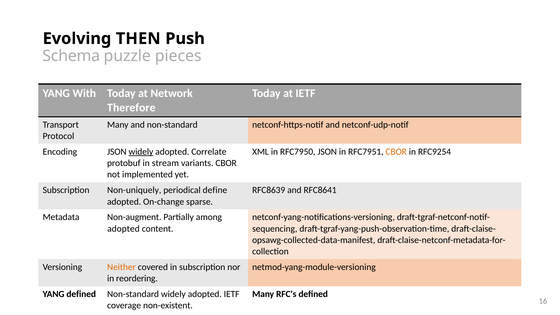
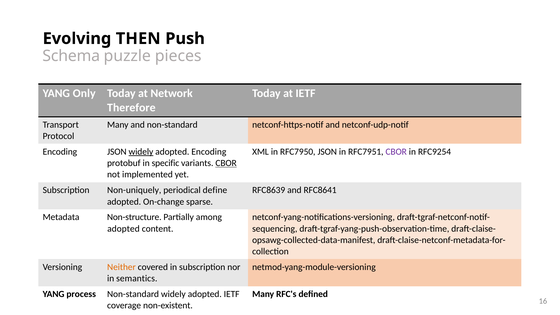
With: With -> Only (84, 93)
adopted Correlate: Correlate -> Encoding (209, 152)
CBOR colour: orange -> purple (396, 152)
stream: stream -> specific (165, 163)
CBOR underline: none -> present (226, 163)
Non-augment: Non-augment -> Non-structure (134, 217)
reordering: reordering -> semantics (137, 278)
YANG defined: defined -> process (81, 294)
